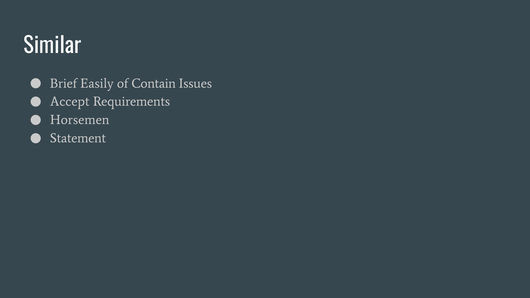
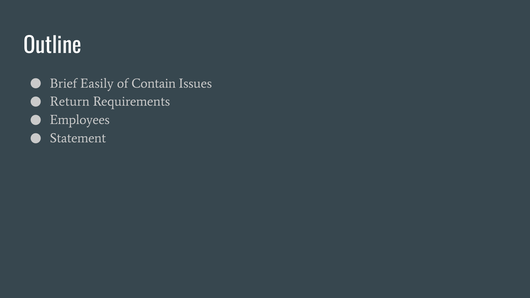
Similar: Similar -> Outline (52, 46)
Accept: Accept -> Return (70, 102)
Horsemen: Horsemen -> Employees (80, 120)
